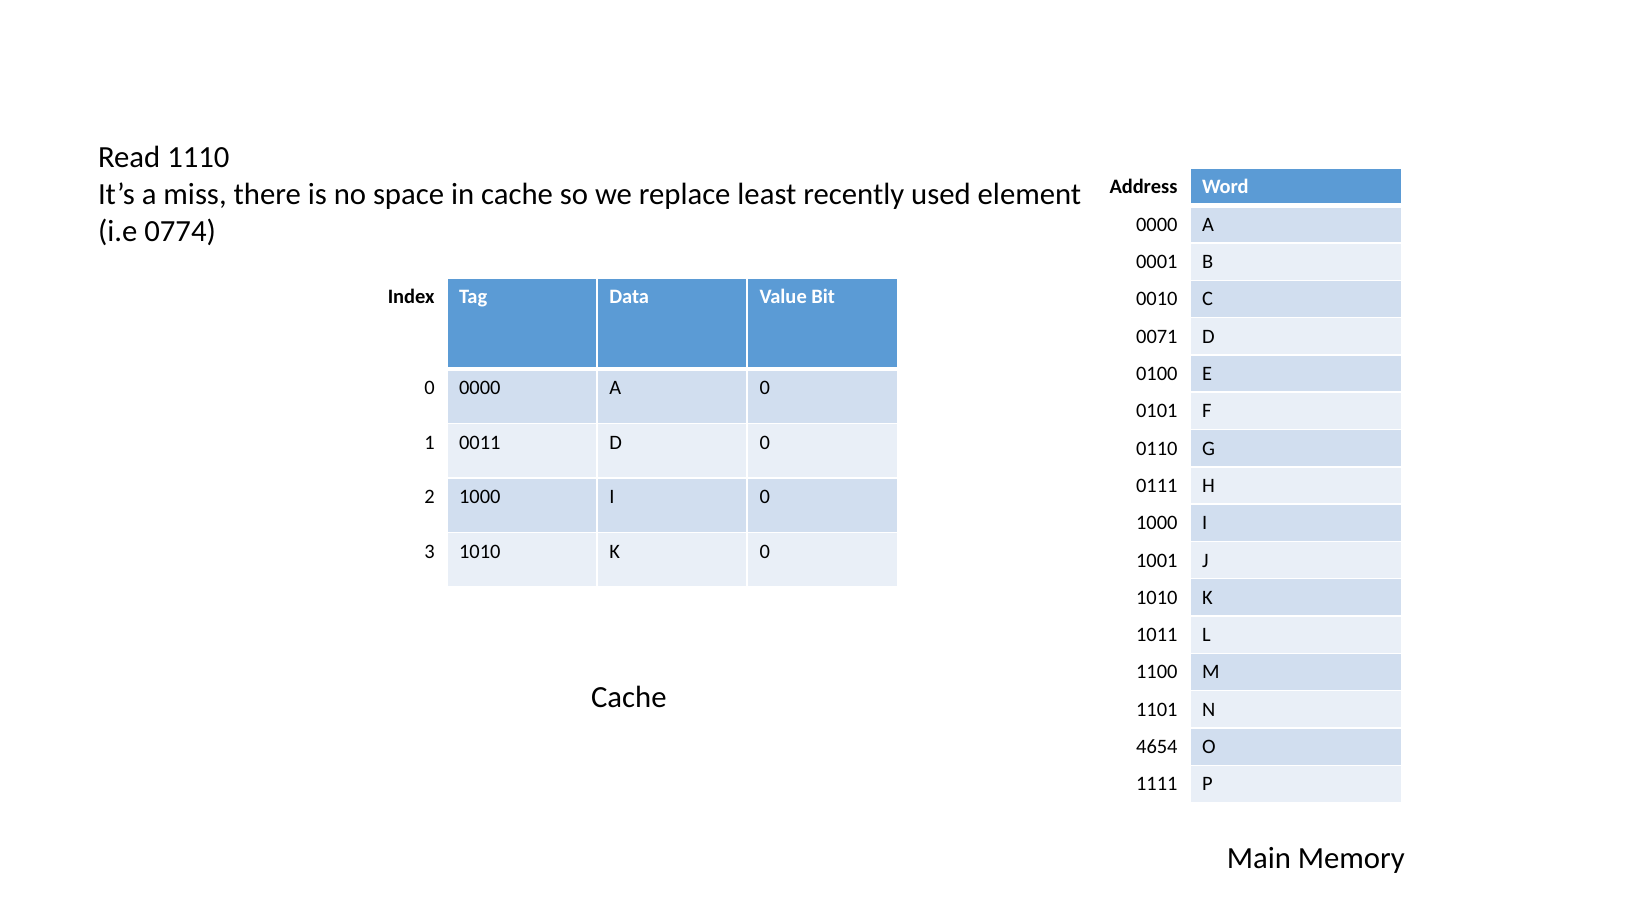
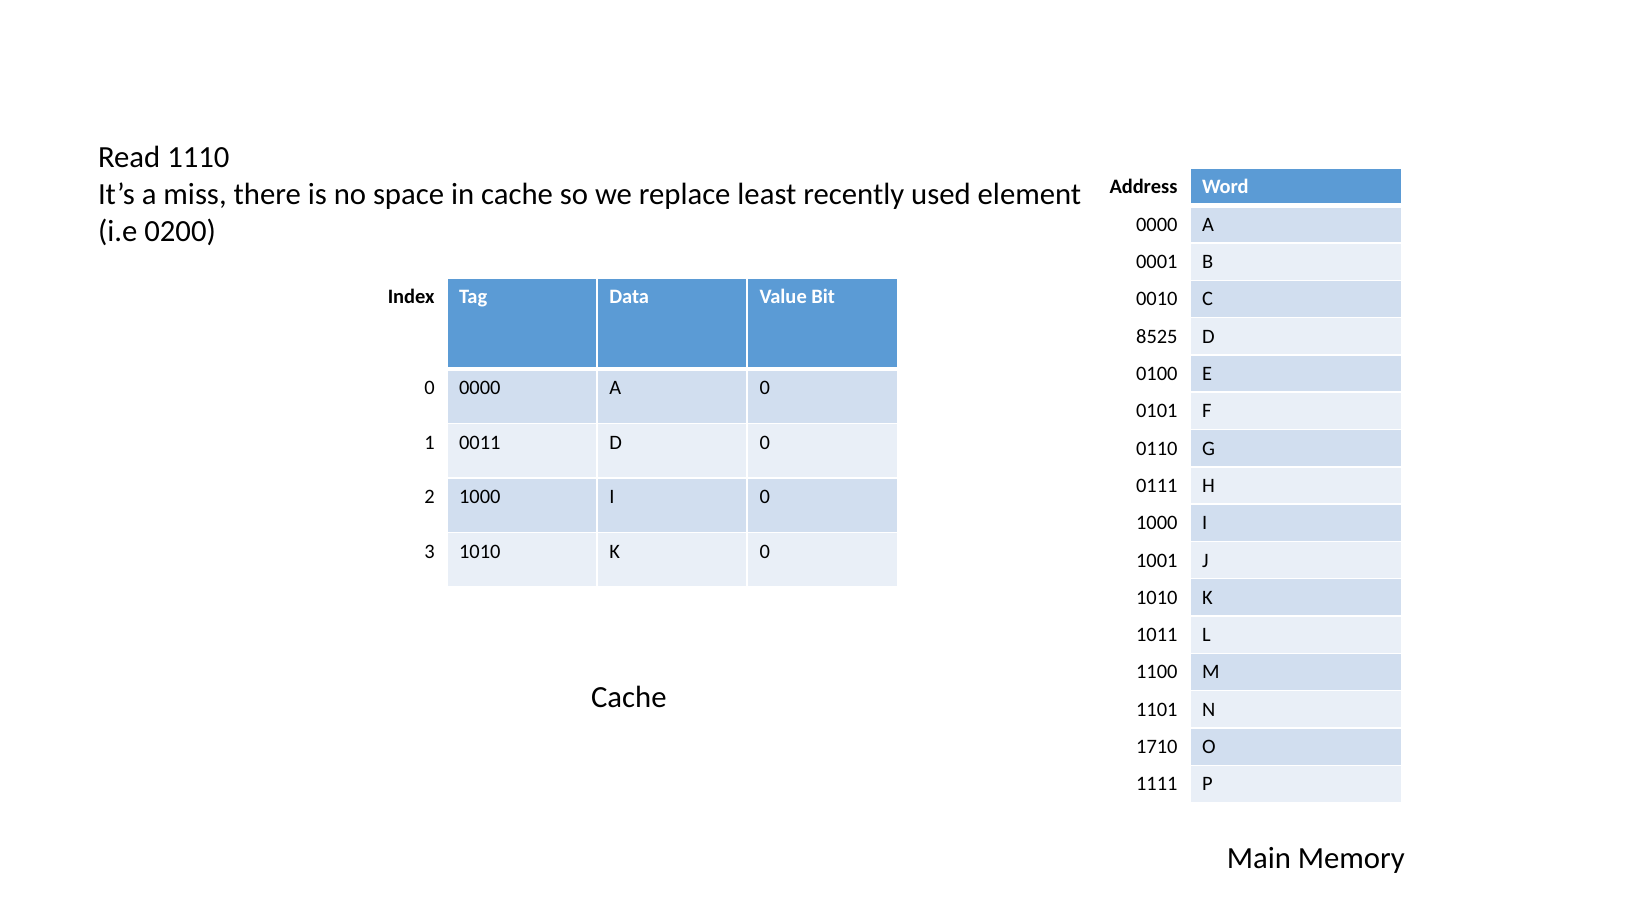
0774: 0774 -> 0200 (180, 231)
0071: 0071 -> 8525 (1157, 336)
4654: 4654 -> 1710 (1157, 747)
